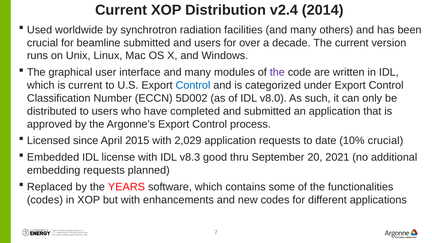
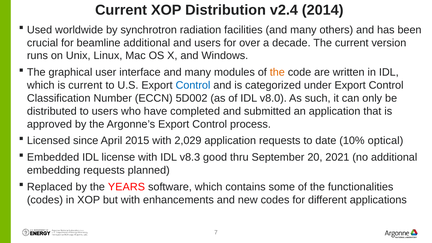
beamline submitted: submitted -> additional (147, 43)
the colour: purple -> orange (277, 72)
10% crucial: crucial -> optical (386, 141)
